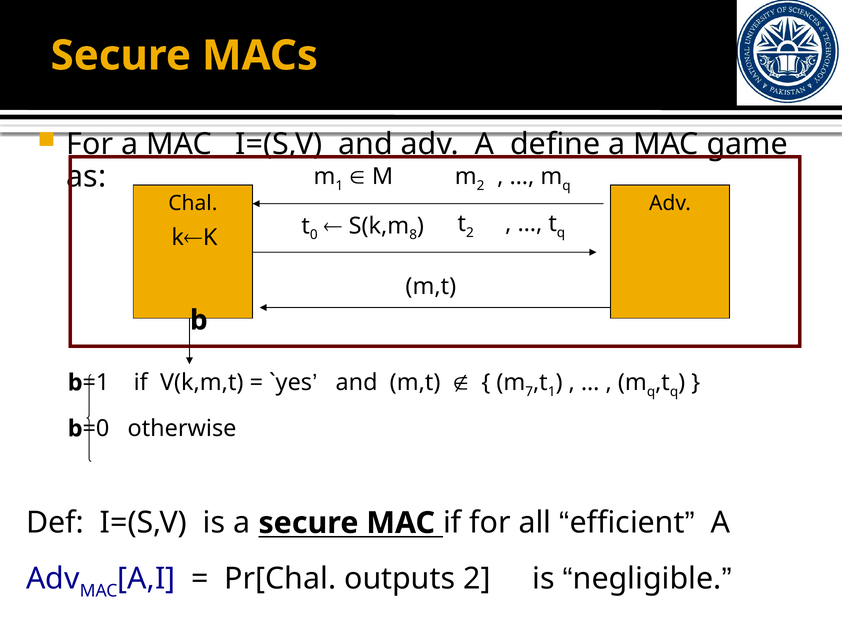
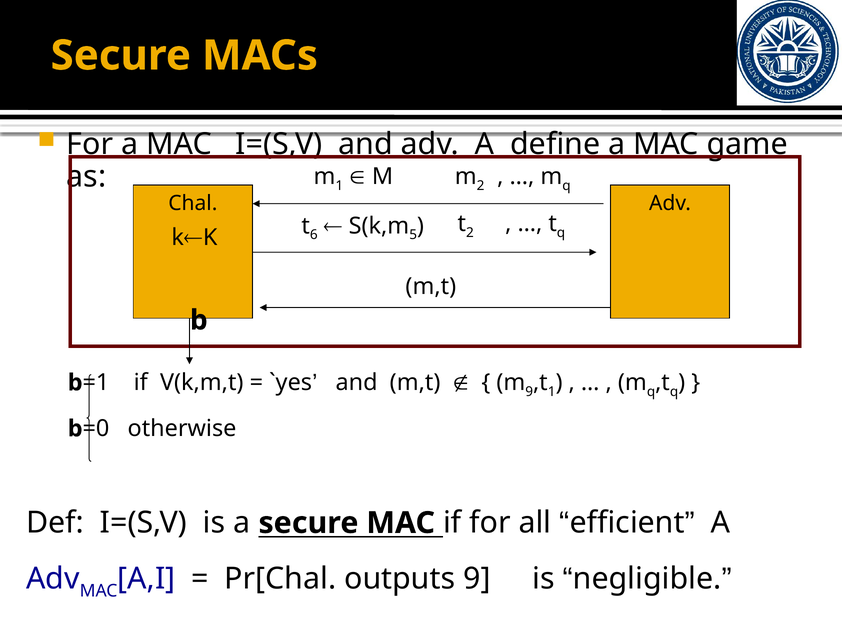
0: 0 -> 6 (314, 235)
8: 8 -> 5 (413, 235)
m 7: 7 -> 9 (529, 391)
outputs 2: 2 -> 9 (477, 578)
